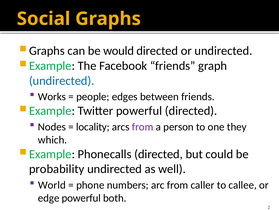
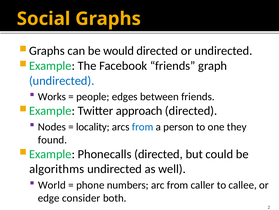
Twitter powerful: powerful -> approach (139, 110)
from colour: purple -> blue (143, 126)
which: which -> found (53, 139)
probability: probability -> algorithms (57, 168)
edge powerful: powerful -> consider (81, 197)
